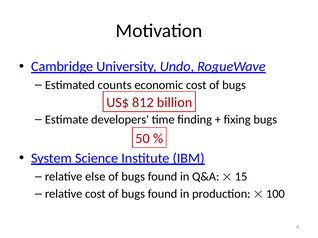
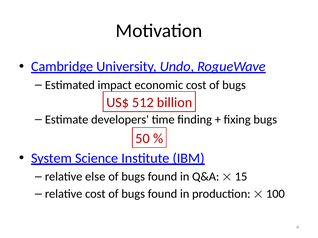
counts: counts -> impact (115, 85)
812: 812 -> 512 (143, 103)
